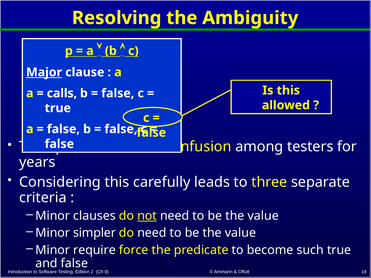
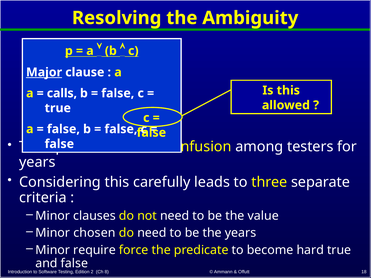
not underline: present -> none (147, 216)
simpler: simpler -> chosen (94, 233)
value: value -> years (241, 233)
such: such -> hard (310, 250)
